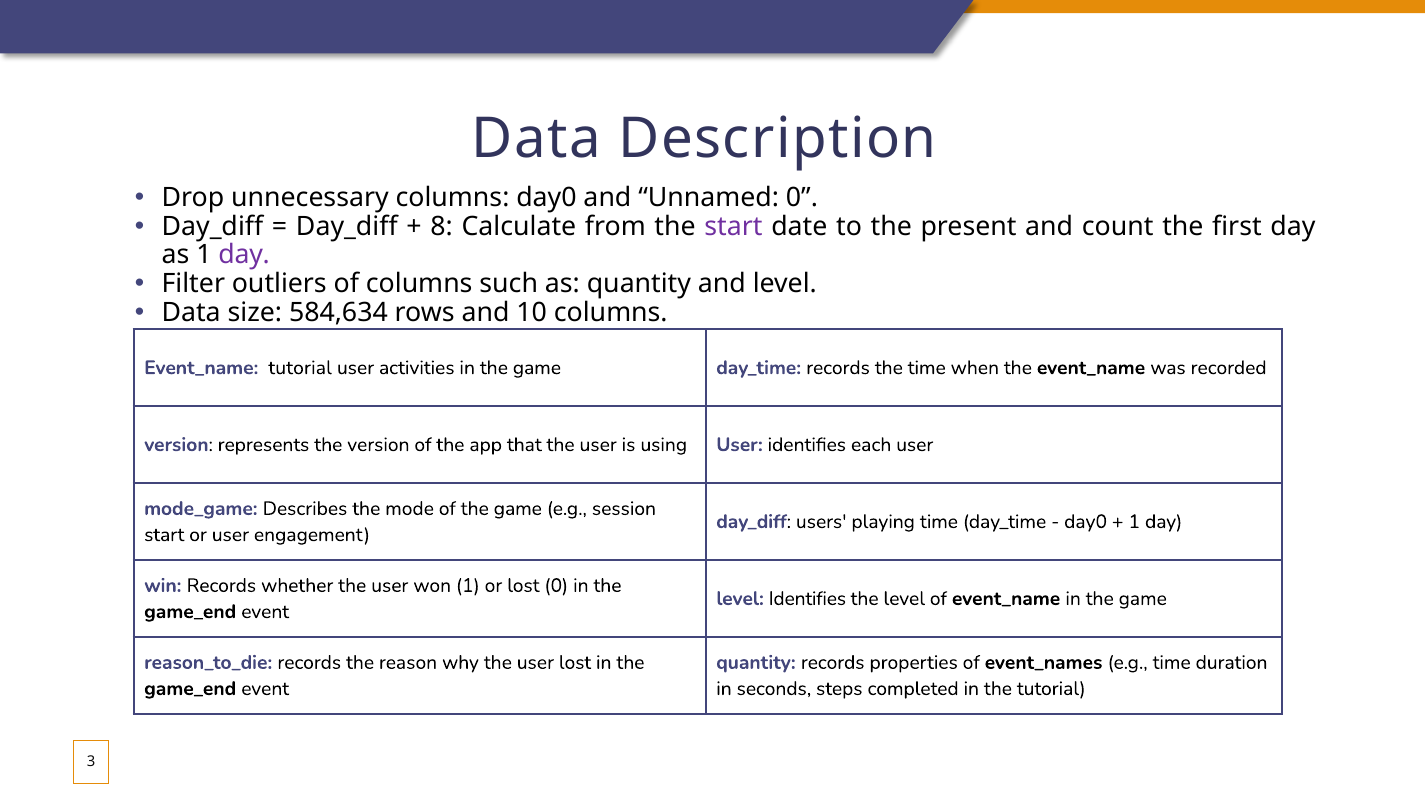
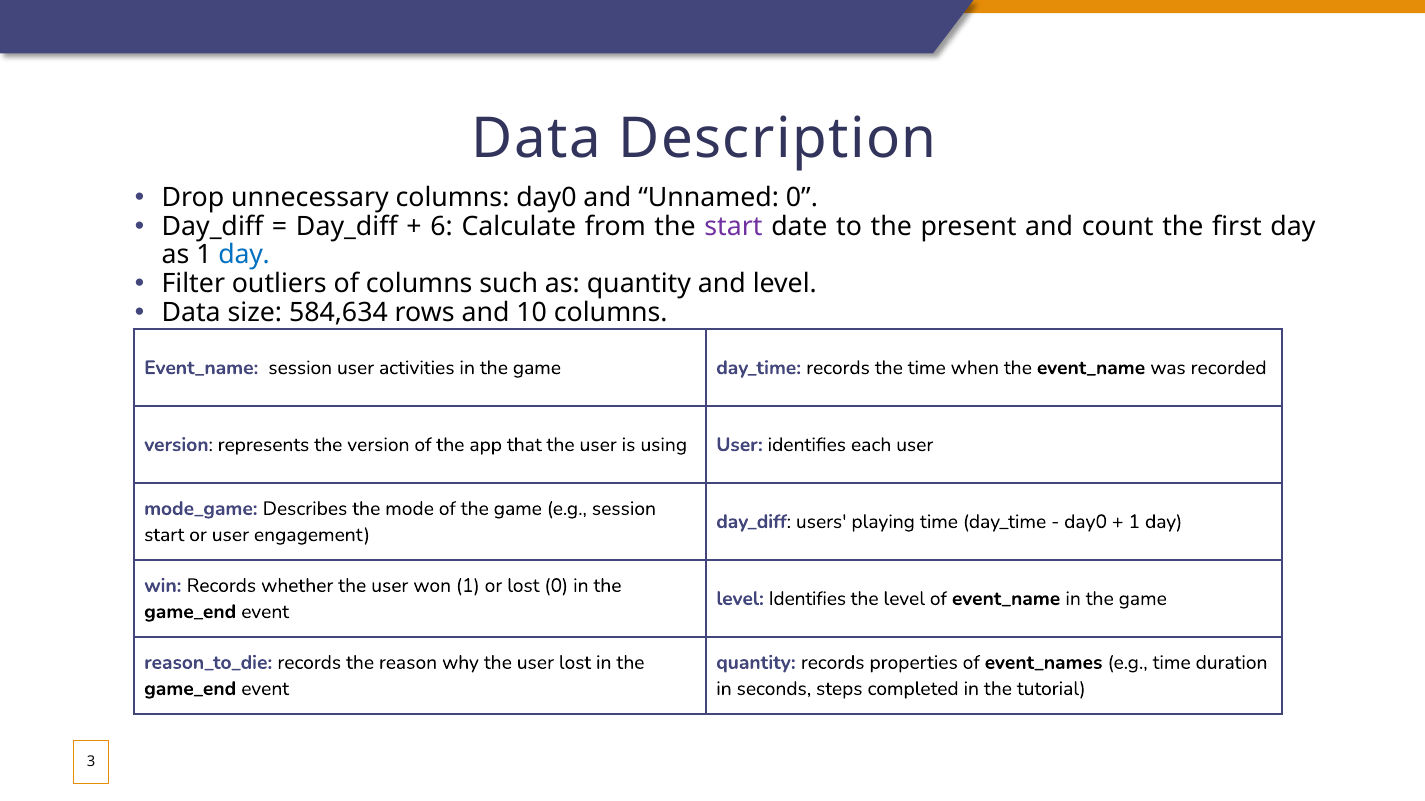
8: 8 -> 6 (442, 226)
day colour: purple -> blue (244, 255)
tutorial: tutorial -> session (300, 368)
